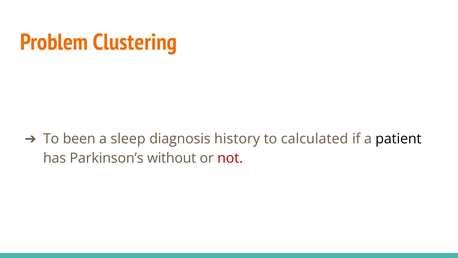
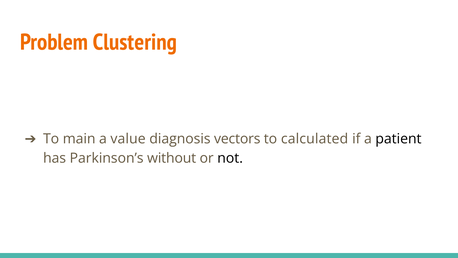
been: been -> main (79, 139)
sleep: sleep -> value (128, 139)
history: history -> vectors (237, 139)
not colour: red -> black (230, 158)
